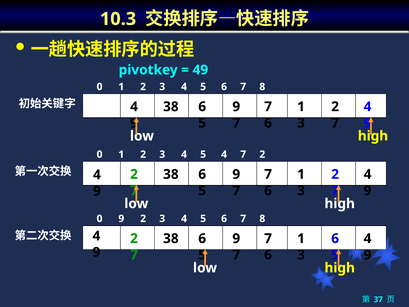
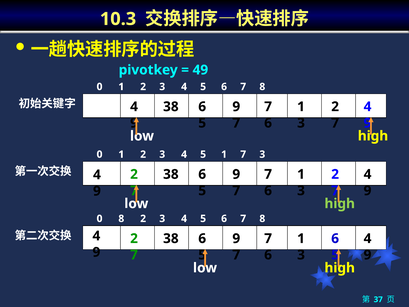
4 5 4: 4 -> 1 (224, 154)
7 2: 2 -> 3 (262, 154)
high colour: white -> light green (340, 203)
0 9: 9 -> 8 (121, 218)
